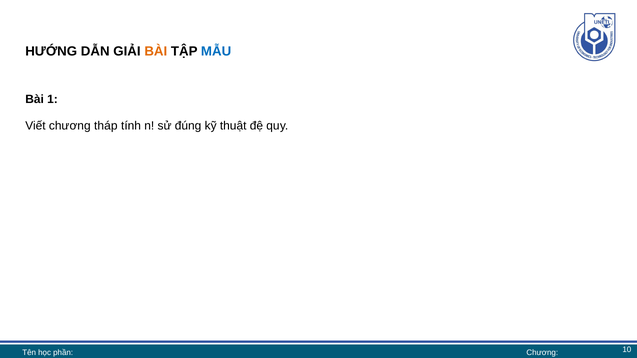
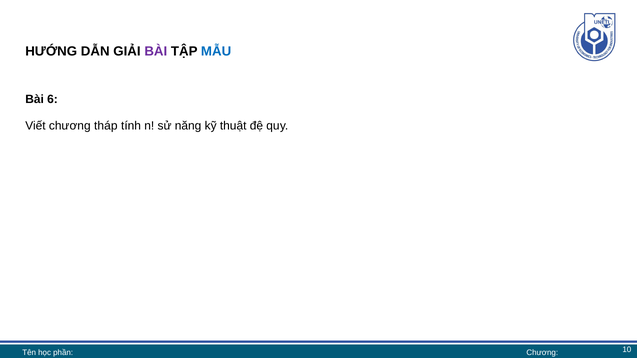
BÀI colour: orange -> purple (156, 51)
1: 1 -> 6 (52, 99)
đúng: đúng -> năng (188, 126)
